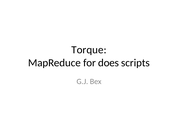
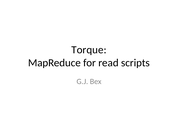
does: does -> read (108, 63)
